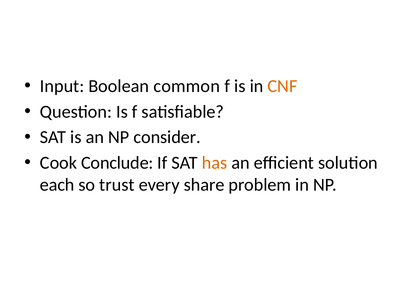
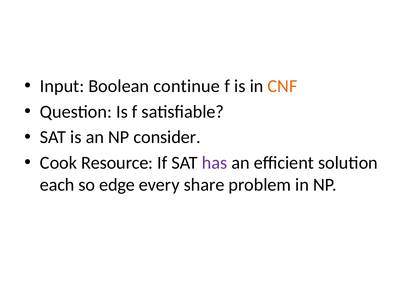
common: common -> continue (187, 86)
Conclude: Conclude -> Resource (117, 163)
has colour: orange -> purple (215, 163)
trust: trust -> edge (117, 184)
